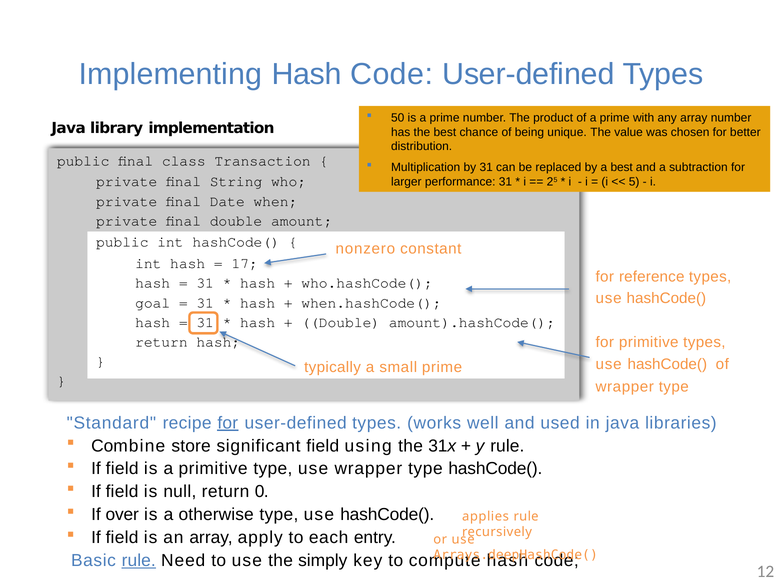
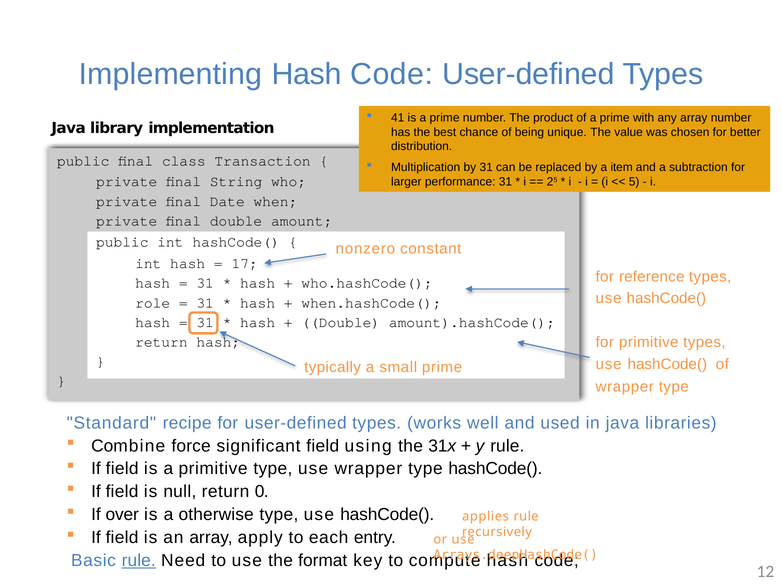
50: 50 -> 41 (398, 118)
a best: best -> item (622, 167)
goal: goal -> role (153, 303)
for underline: present -> none (228, 423)
store: store -> force (191, 446)
simply: simply -> format (323, 561)
